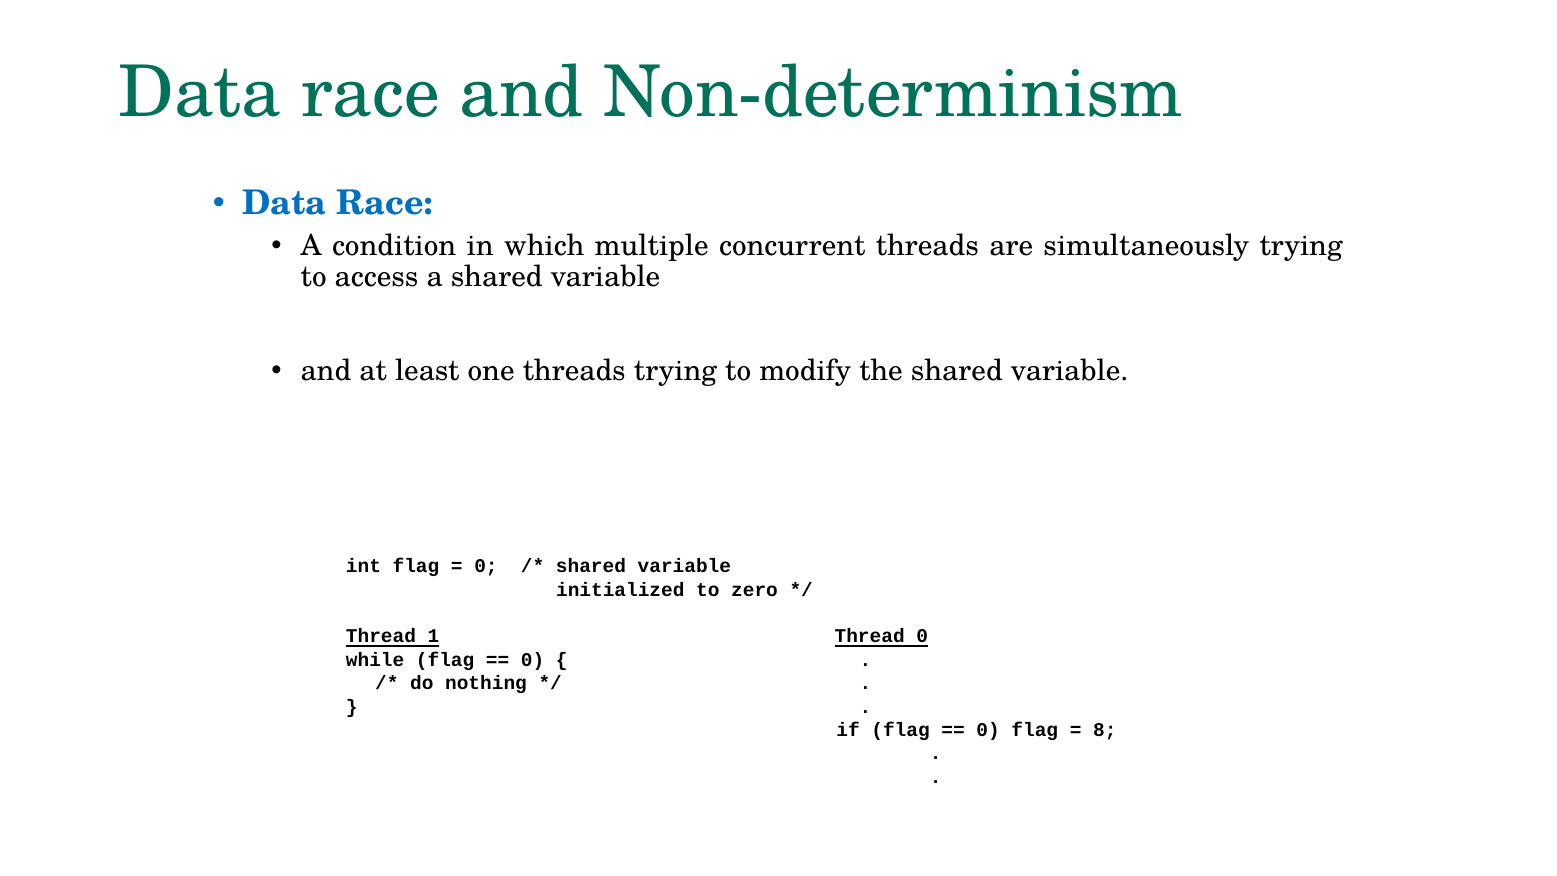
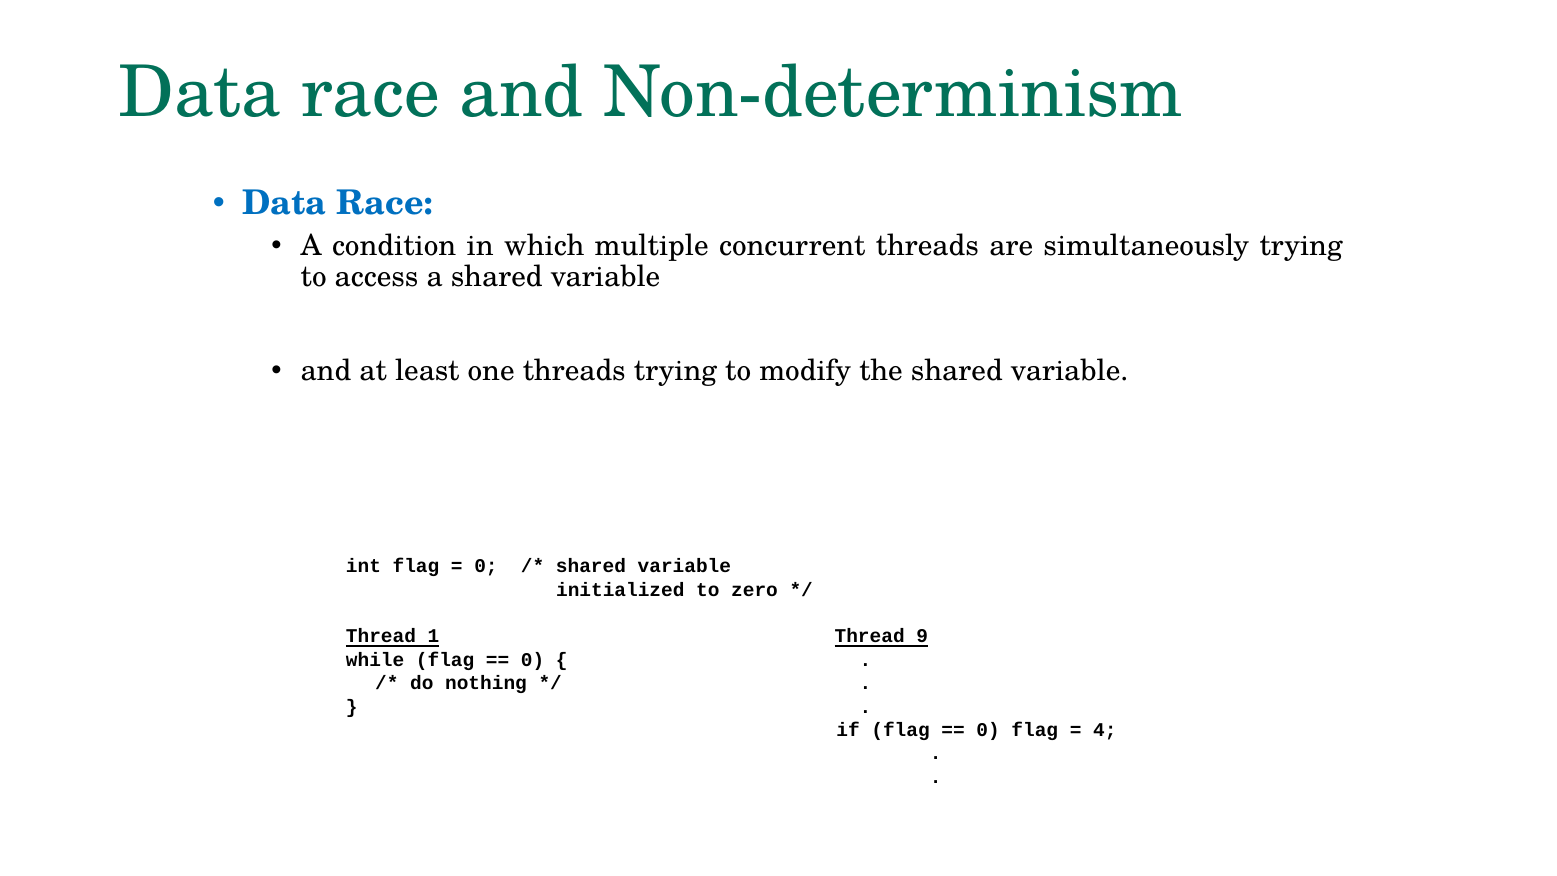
Thread 0: 0 -> 9 (922, 636)
8: 8 -> 4 (1105, 730)
